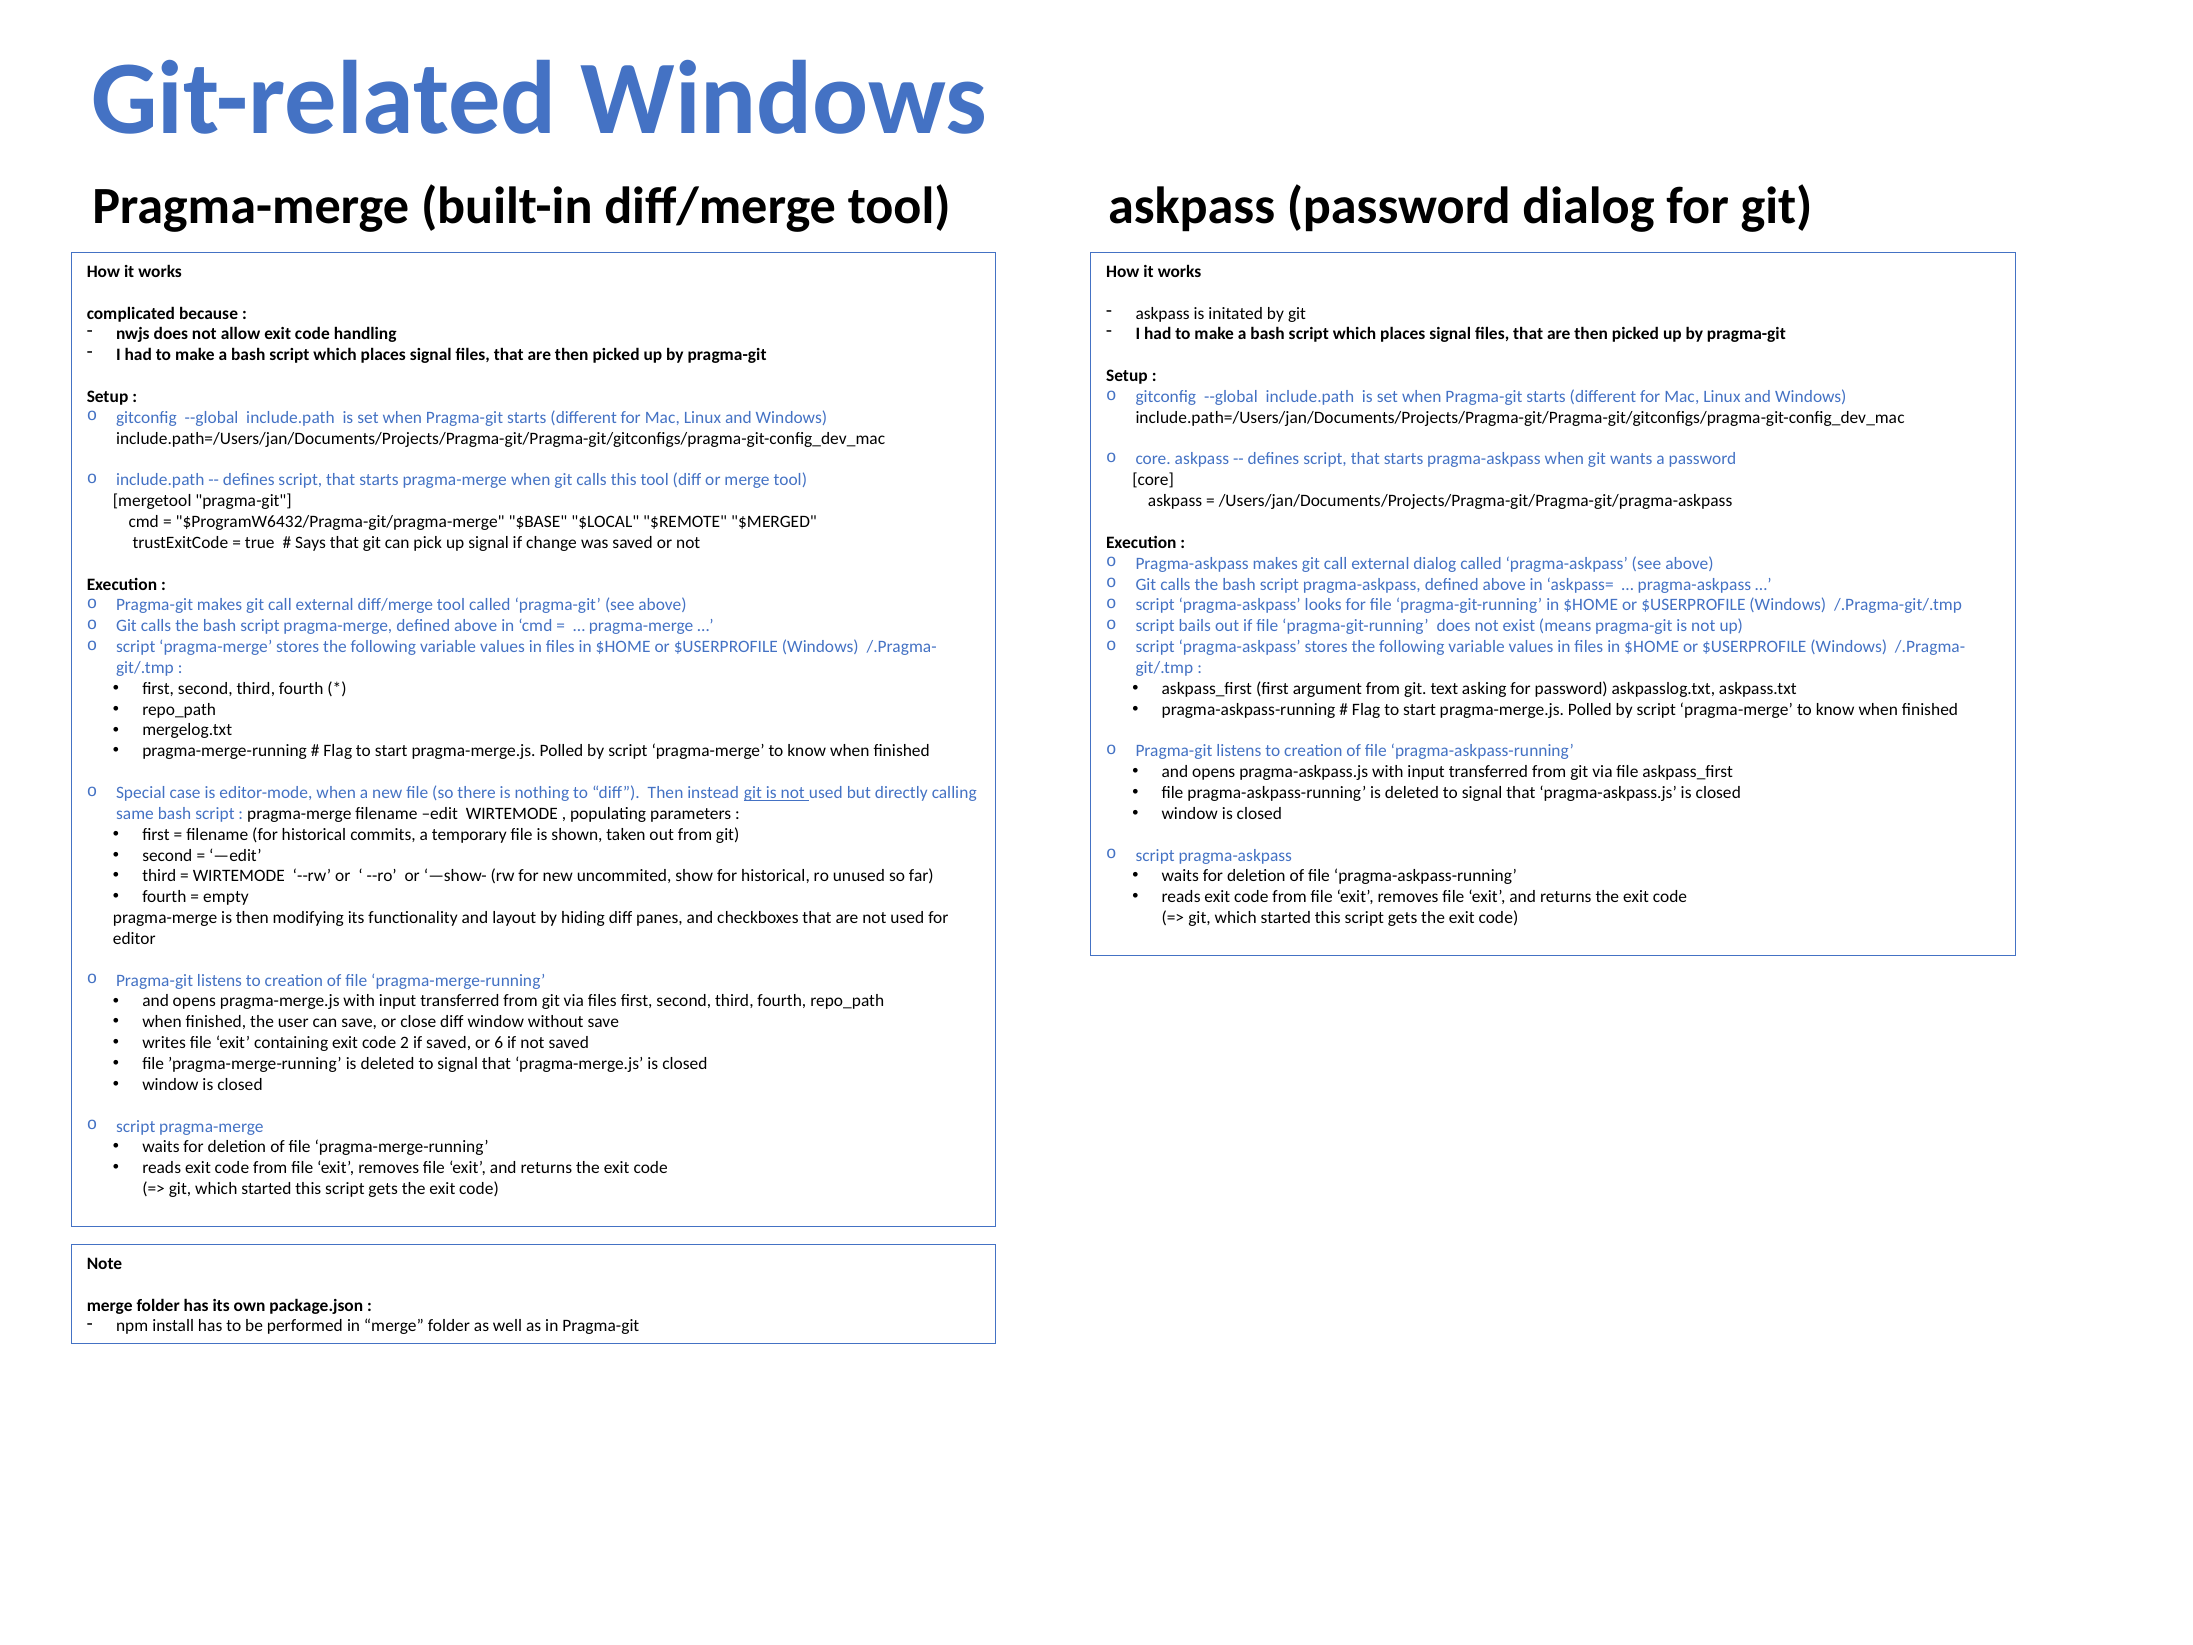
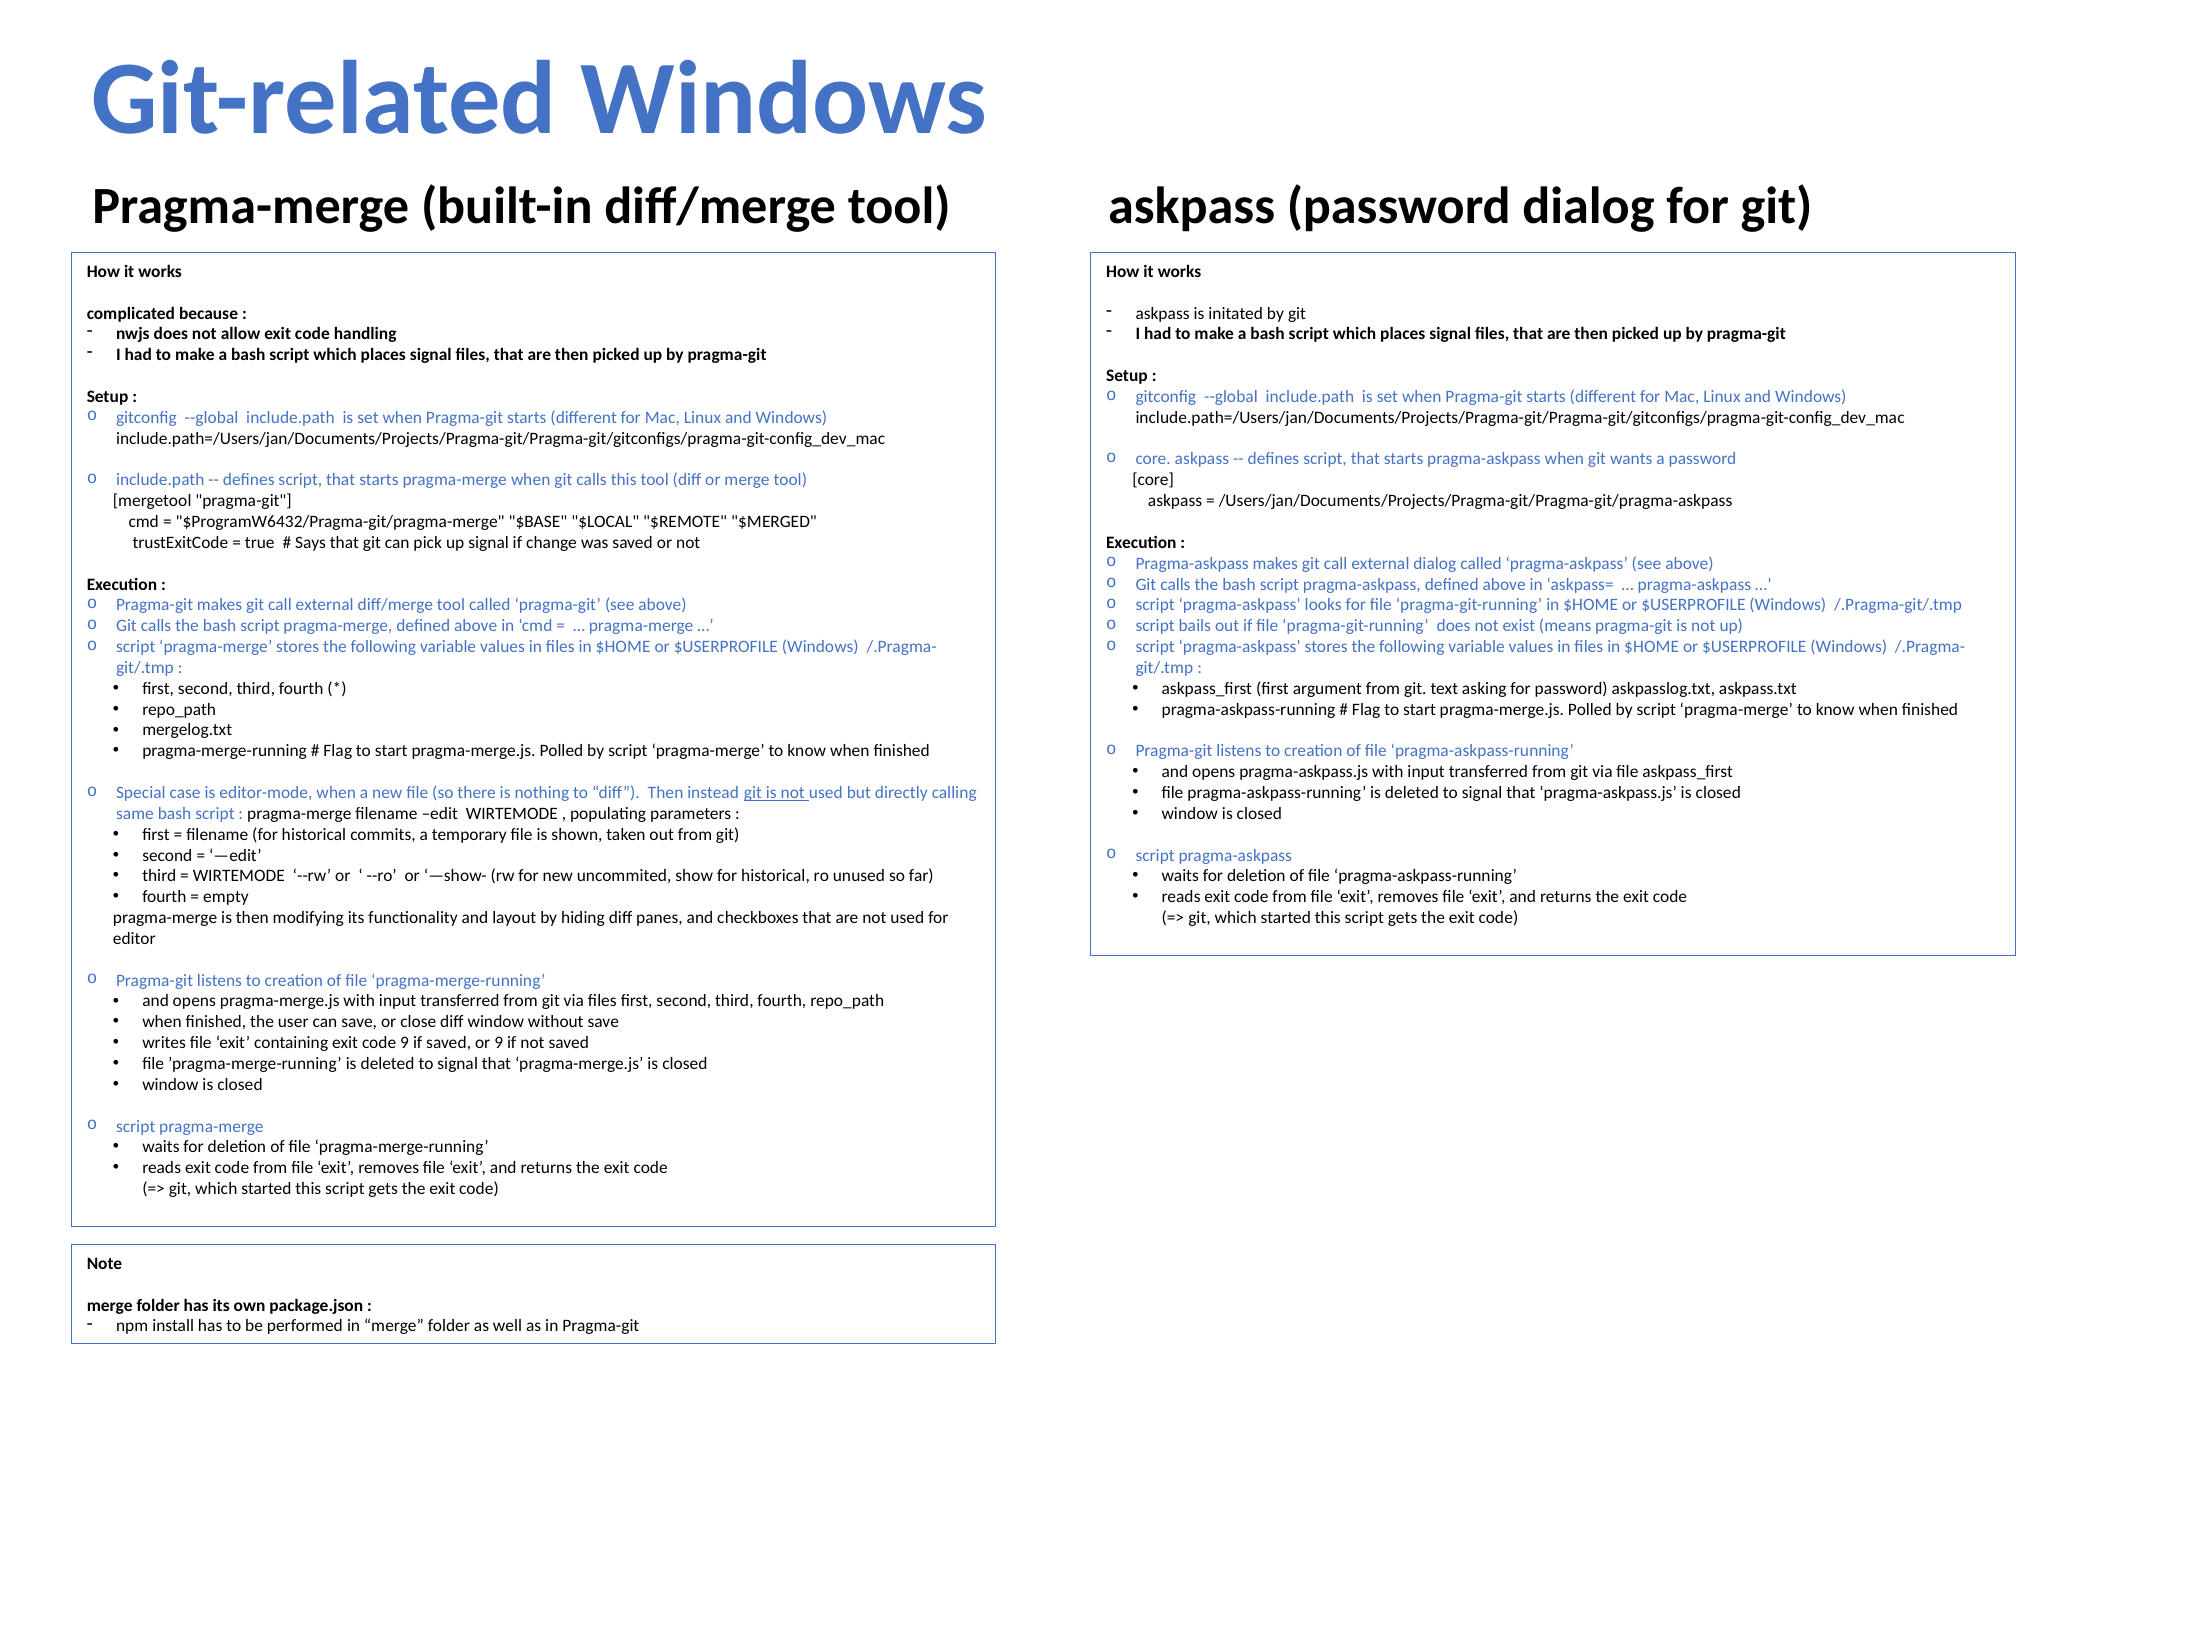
code 2: 2 -> 9 (404, 1043)
or 6: 6 -> 9 (499, 1043)
